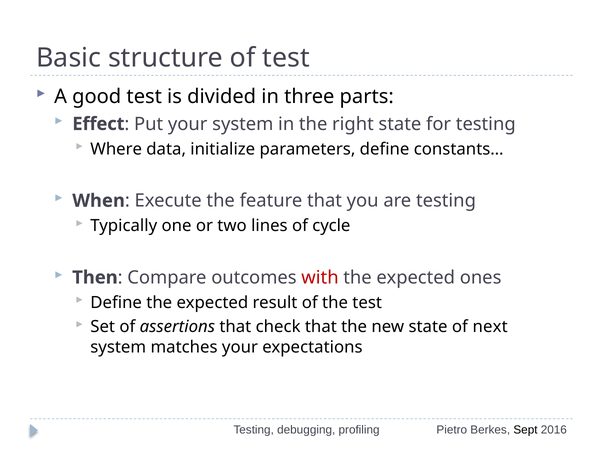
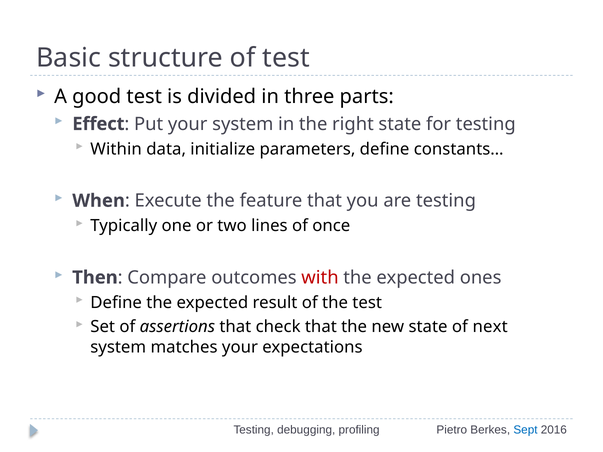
Where: Where -> Within (116, 149)
cycle: cycle -> once (331, 226)
Sept colour: black -> blue (525, 430)
